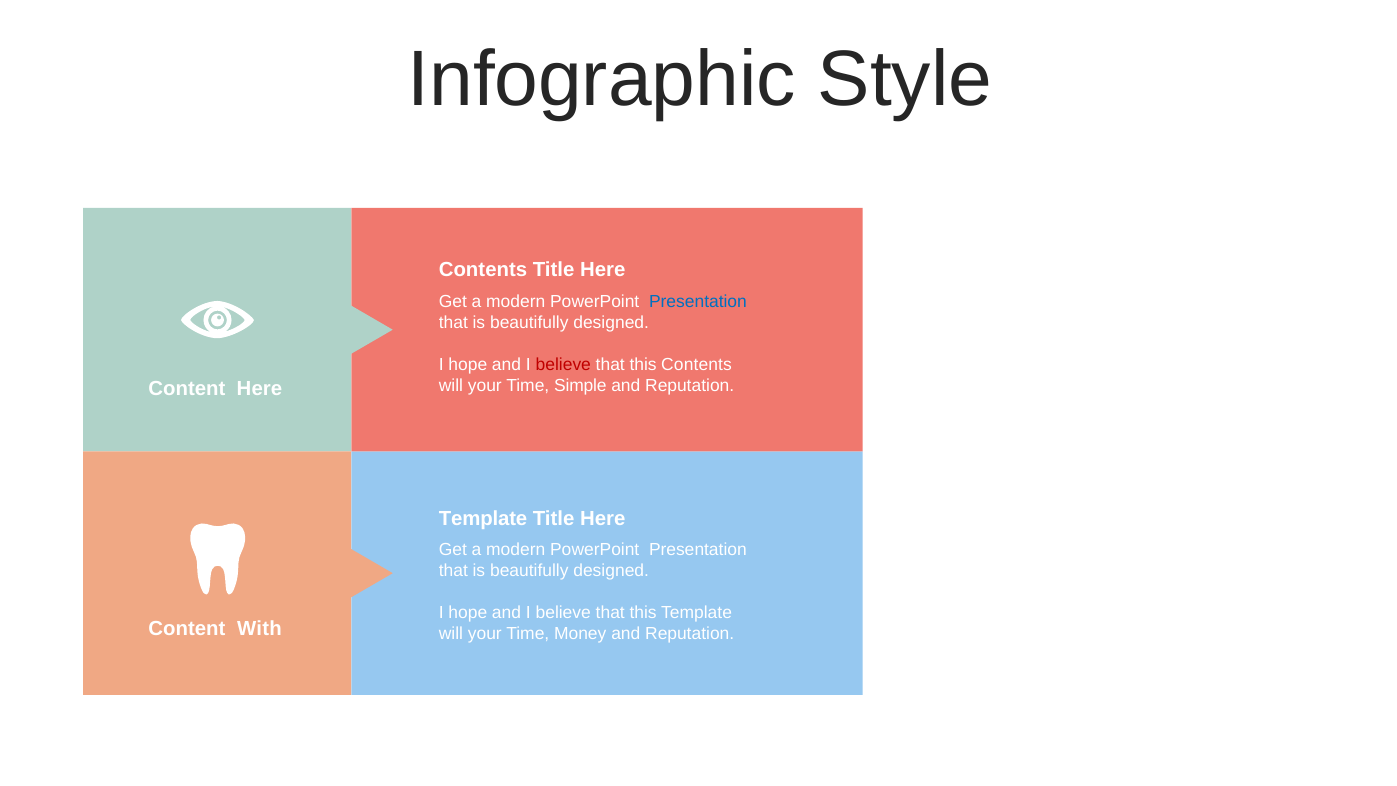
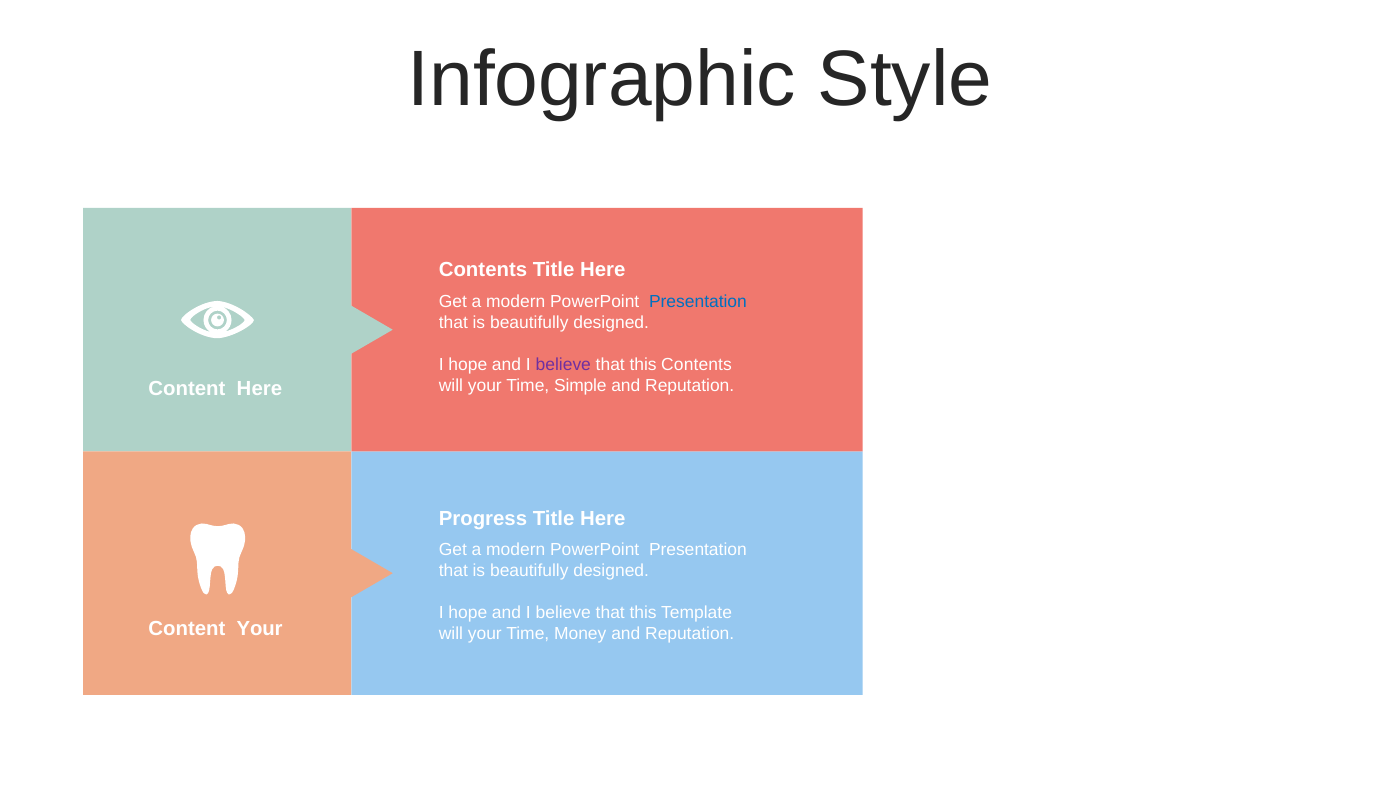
believe colour: red -> purple (563, 364)
Template: Template -> Progress (483, 519)
Content With: With -> Your (260, 628)
